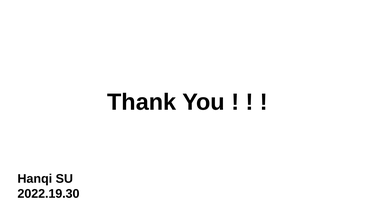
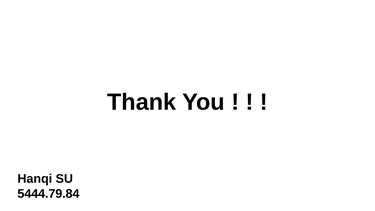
2022.19.30: 2022.19.30 -> 5444.79.84 (48, 194)
